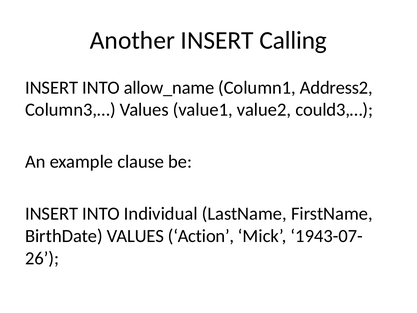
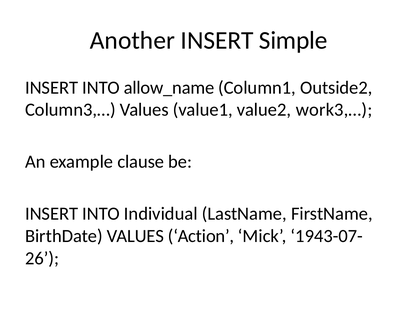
Calling: Calling -> Simple (293, 40)
Address2: Address2 -> Outside2 (336, 87)
could3,…: could3,… -> work3,… (334, 110)
